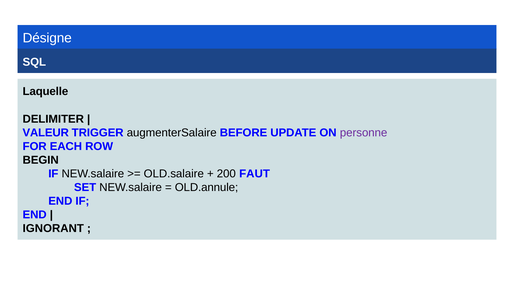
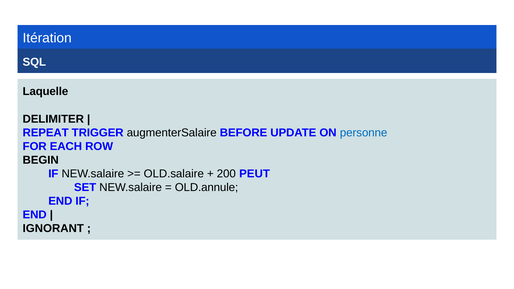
Désigne: Désigne -> Itération (47, 38)
VALEUR: VALEUR -> REPEAT (46, 133)
personne colour: purple -> blue (364, 133)
FAUT: FAUT -> PEUT (255, 174)
